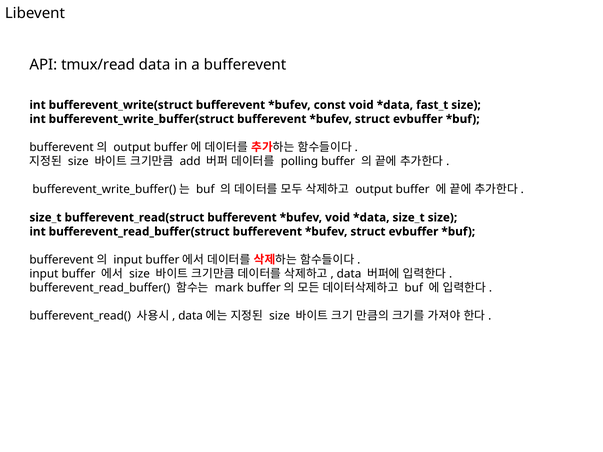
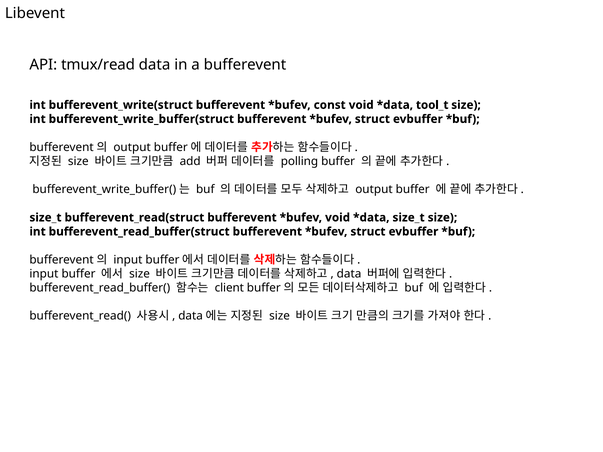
fast_t: fast_t -> tool_t (432, 105)
mark: mark -> client (229, 288)
